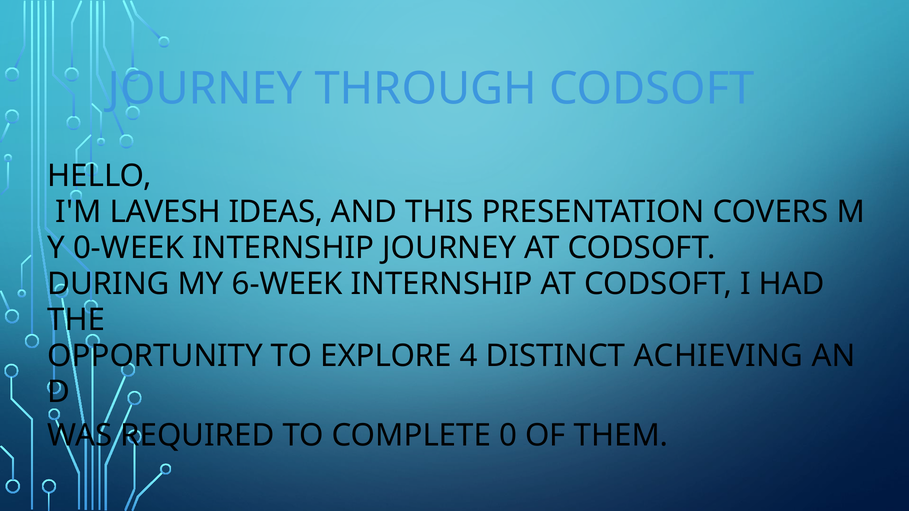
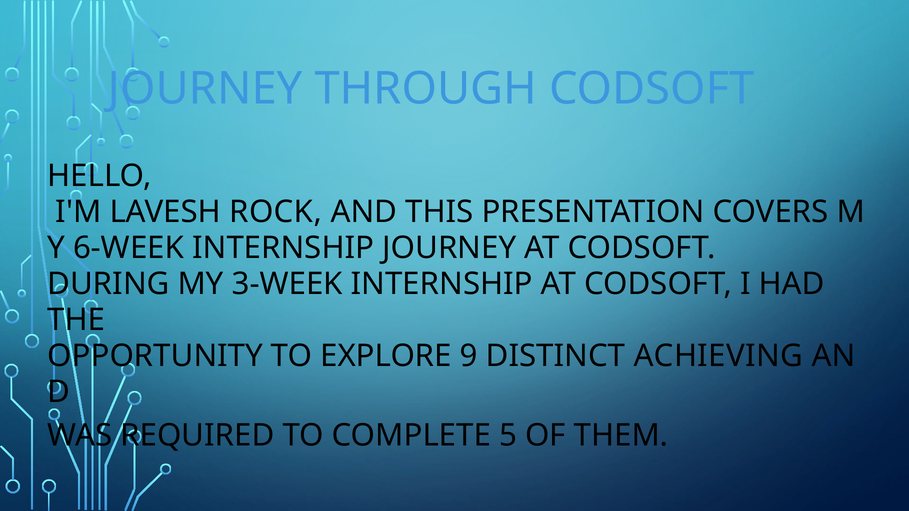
IDEAS: IDEAS -> ROCK (276, 212)
0-WEEK: 0-WEEK -> 6-WEEK (129, 248)
6-WEEK: 6-WEEK -> 3-WEEK (287, 284)
4: 4 -> 9 (469, 356)
0: 0 -> 5 (508, 436)
